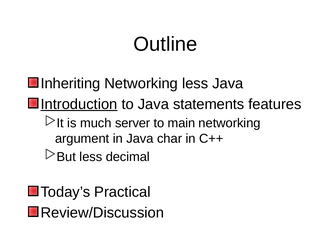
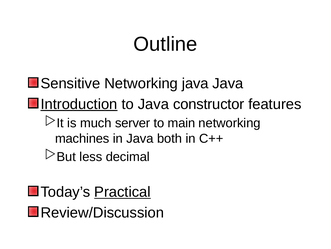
Inheriting: Inheriting -> Sensitive (70, 83)
Networking less: less -> java (195, 83)
statements: statements -> constructor (209, 104)
argument: argument -> machines (82, 138)
char: char -> both (170, 138)
Practical underline: none -> present (122, 191)
